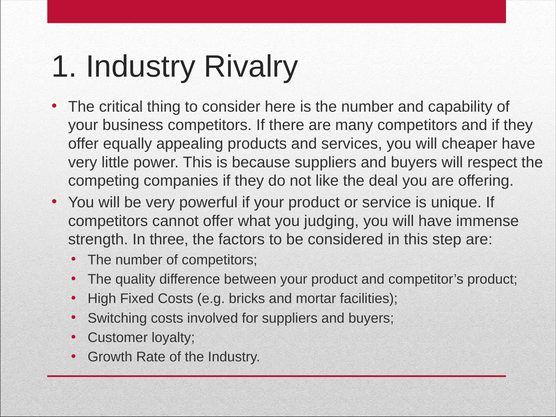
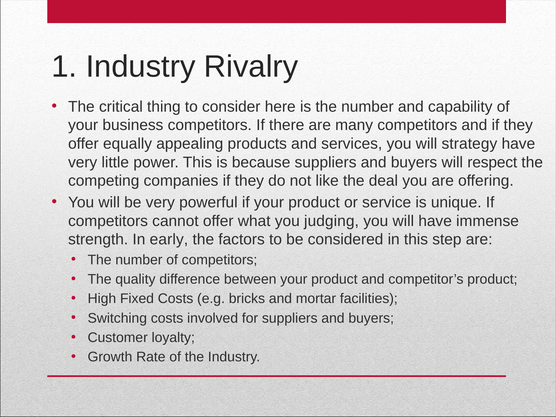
cheaper: cheaper -> strategy (469, 144)
three: three -> early (169, 239)
